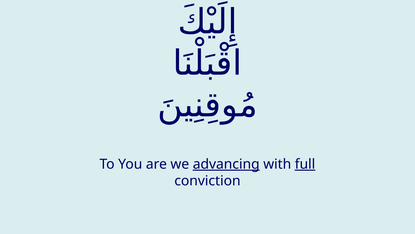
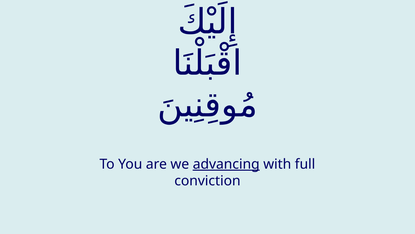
full underline: present -> none (305, 164)
